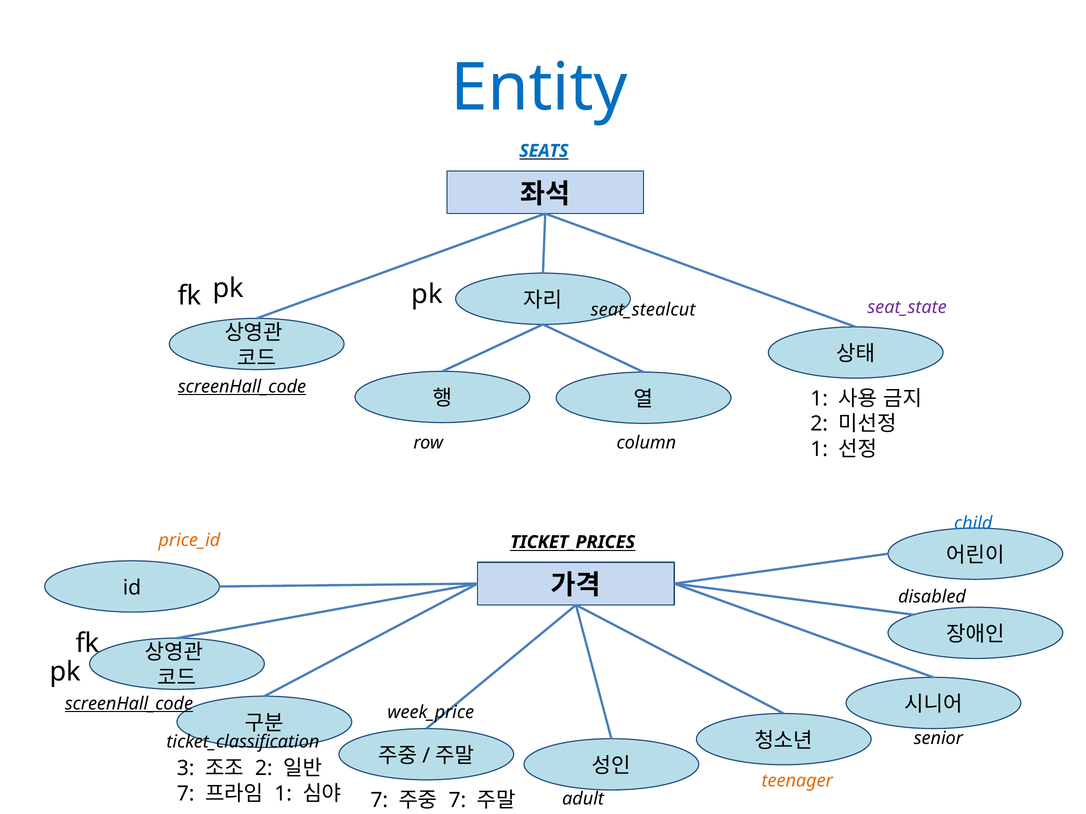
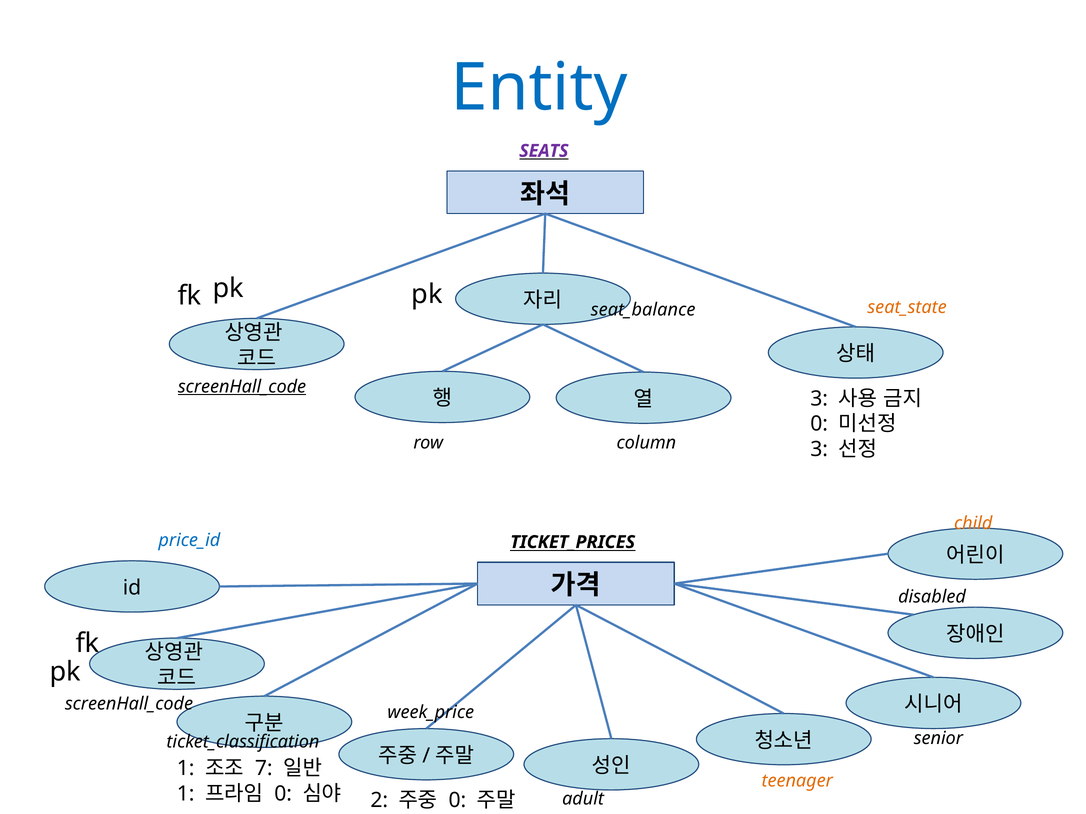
SEATS colour: blue -> purple (544, 151)
seat_stealcut: seat_stealcut -> seat_balance (643, 310)
seat_state colour: purple -> orange (907, 307)
1: 1 -> 3 (819, 399)
2: 2 -> 0 (819, 424)
1: 1 -> 3 (819, 450)
child colour: blue -> orange (973, 524)
price_id colour: orange -> blue (189, 541)
screenHall_code underline: present -> none (129, 704)
3: 3 -> 1 (186, 769)
2: 2 -> 7 (264, 769)
7: 7 -> 1 (186, 794)
1: 1 -> 0 (283, 794)
7: 7 -> 2 (379, 801)
7: 7 -> 0 (457, 801)
